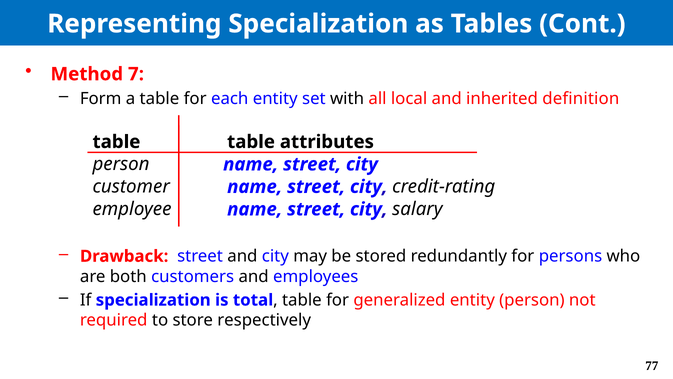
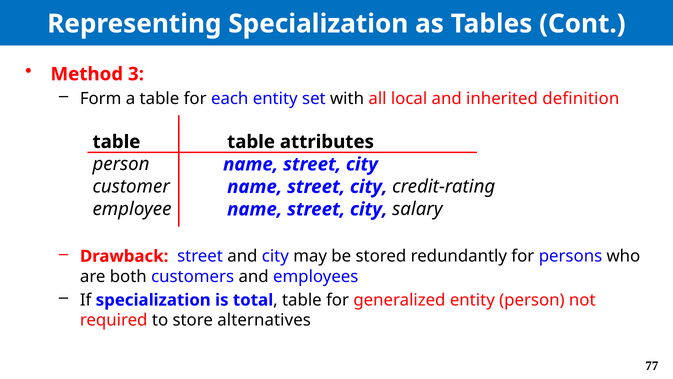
7: 7 -> 3 (136, 74)
respectively: respectively -> alternatives (264, 320)
